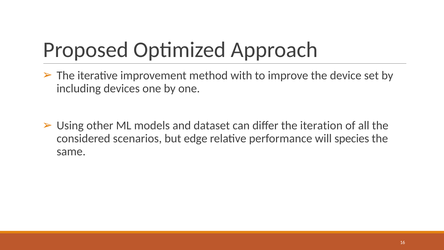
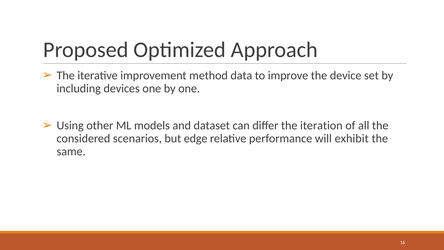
with: with -> data (241, 75)
species: species -> exhibit (352, 138)
